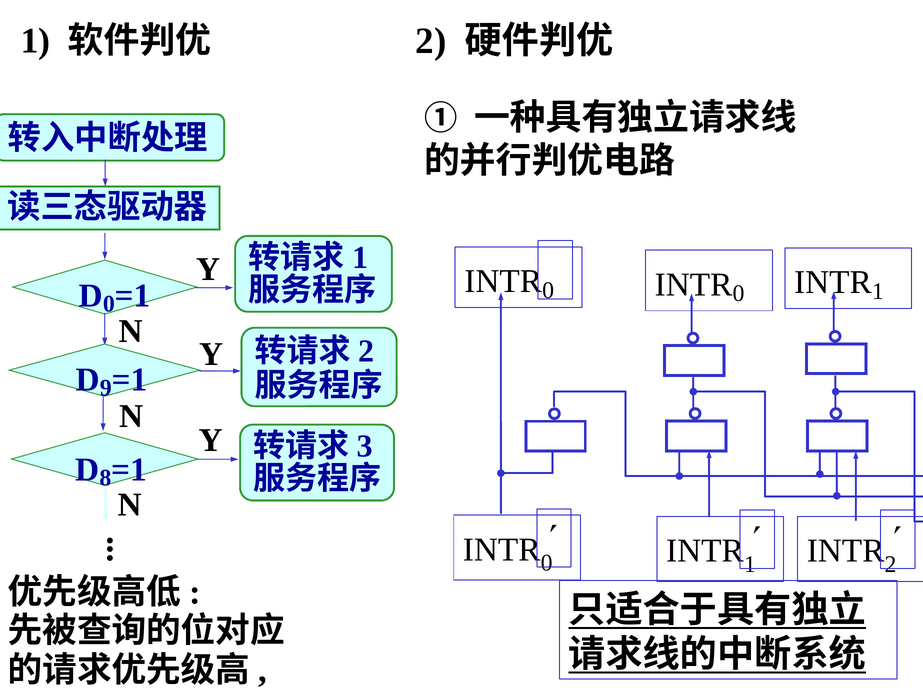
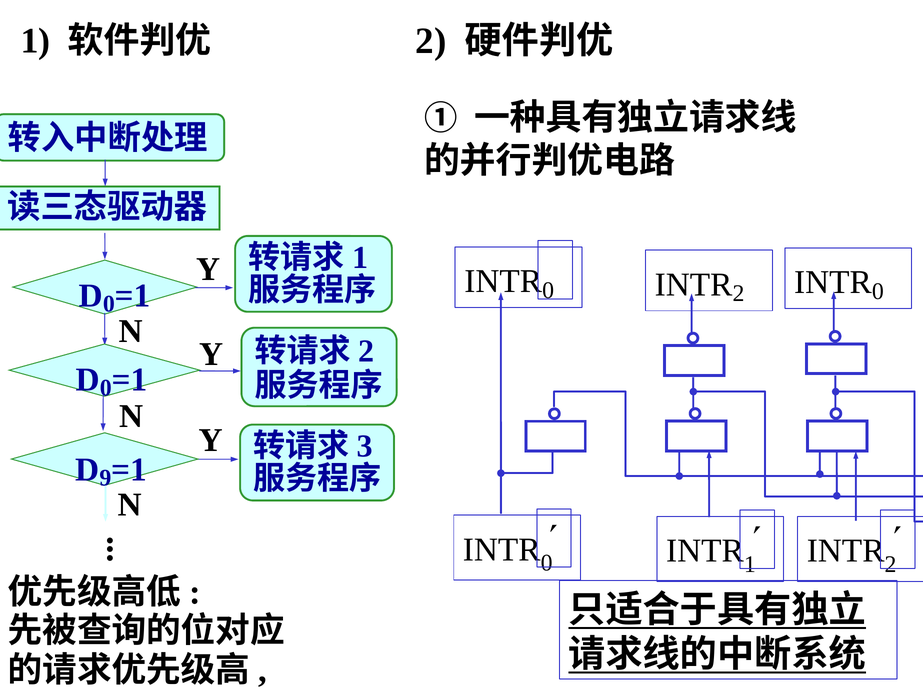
1: 1 -> 0 (878, 291)
0: 0 -> 2 (738, 294)
9: 9 -> 0 (106, 388)
8: 8 -> 9 (105, 478)
